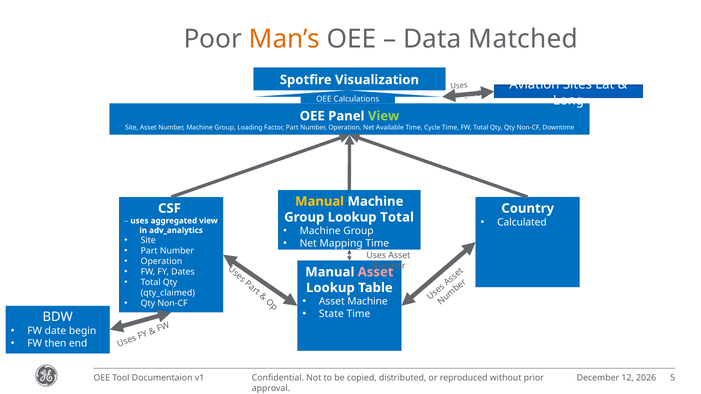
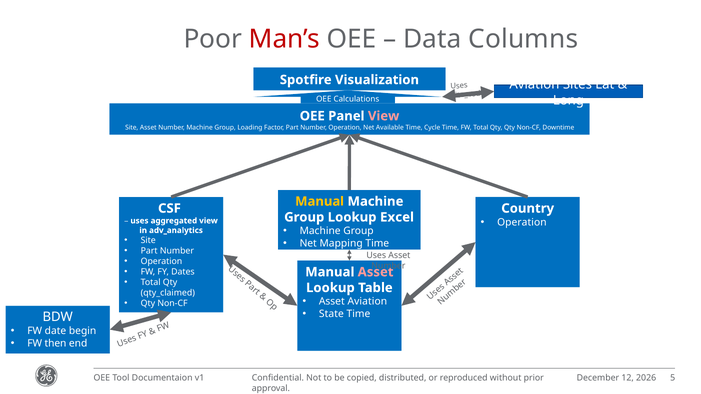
Man’s colour: orange -> red (285, 39)
Matched: Matched -> Columns (523, 39)
View colour: light green -> pink (384, 116)
Lookup Total: Total -> Excel (397, 217)
Calculated: Calculated -> Operation (522, 222)
Asset Machine: Machine -> Aviation (367, 302)
